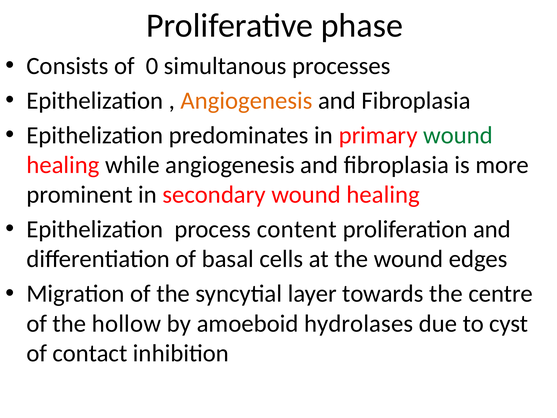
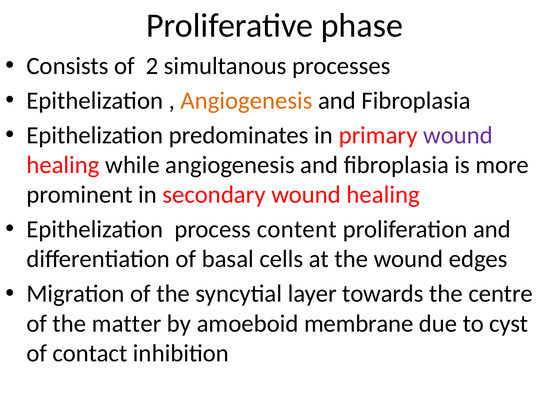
0: 0 -> 2 (152, 66)
wound colour: green -> purple (458, 135)
hollow: hollow -> matter (127, 323)
hydrolases: hydrolases -> membrane (359, 323)
